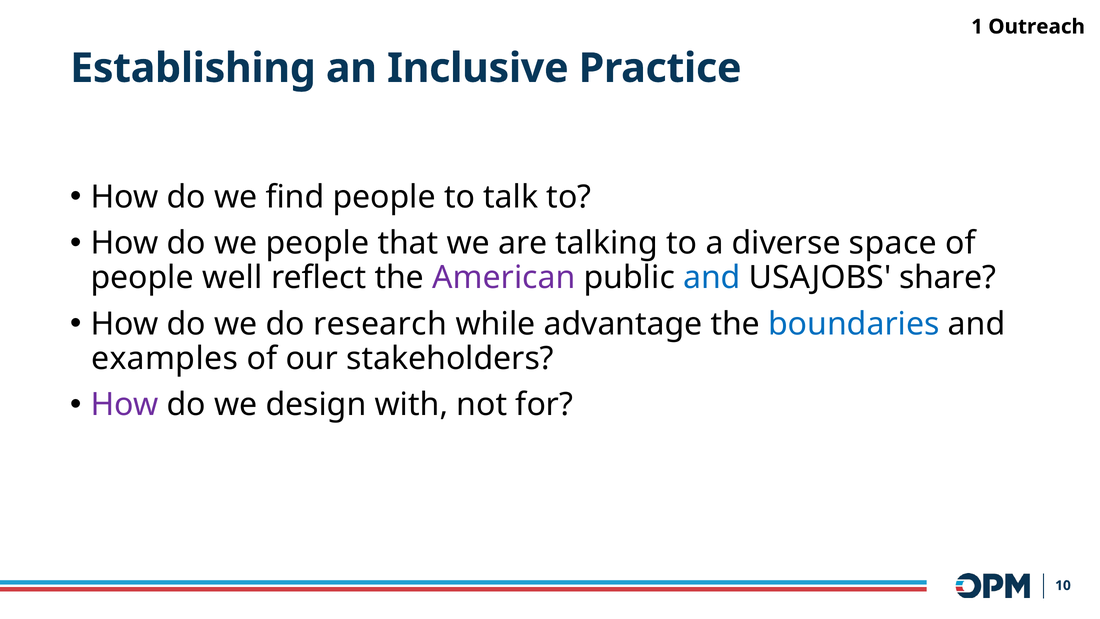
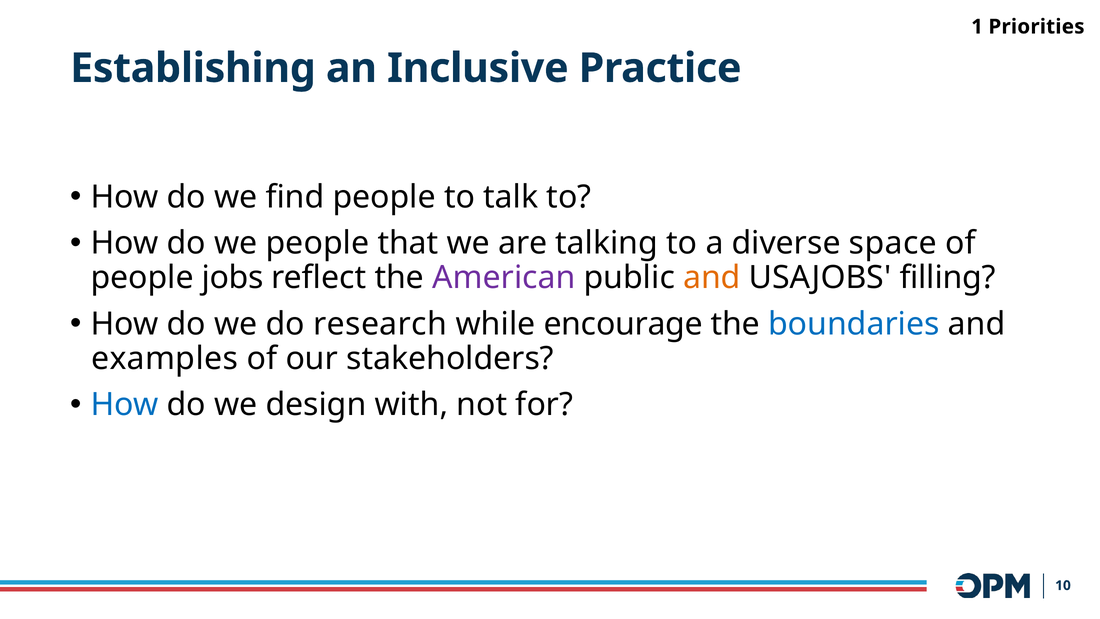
Outreach: Outreach -> Priorities (1037, 27)
well: well -> jobs (233, 278)
and colour: blue -> orange (712, 278)
share: share -> filling (948, 278)
advantage: advantage -> encourage (623, 324)
How colour: purple -> blue (125, 405)
